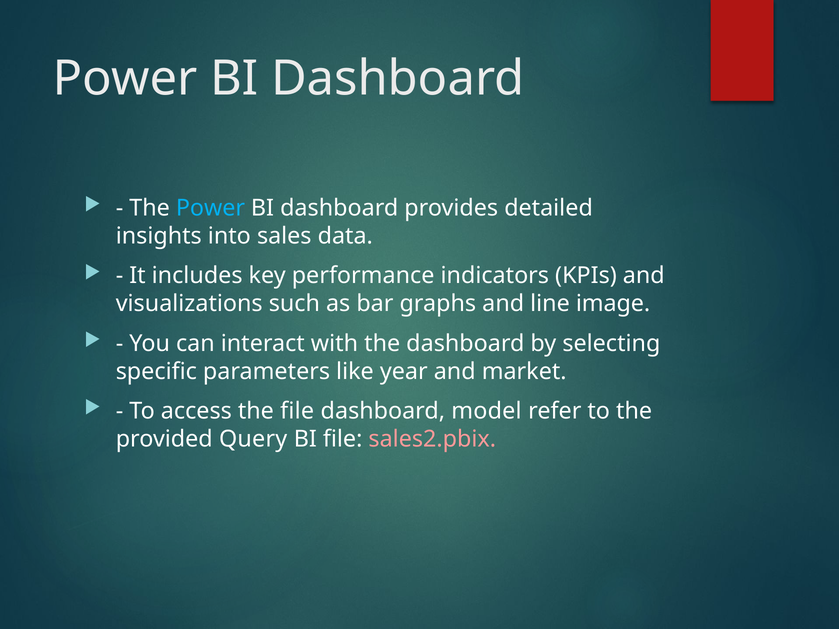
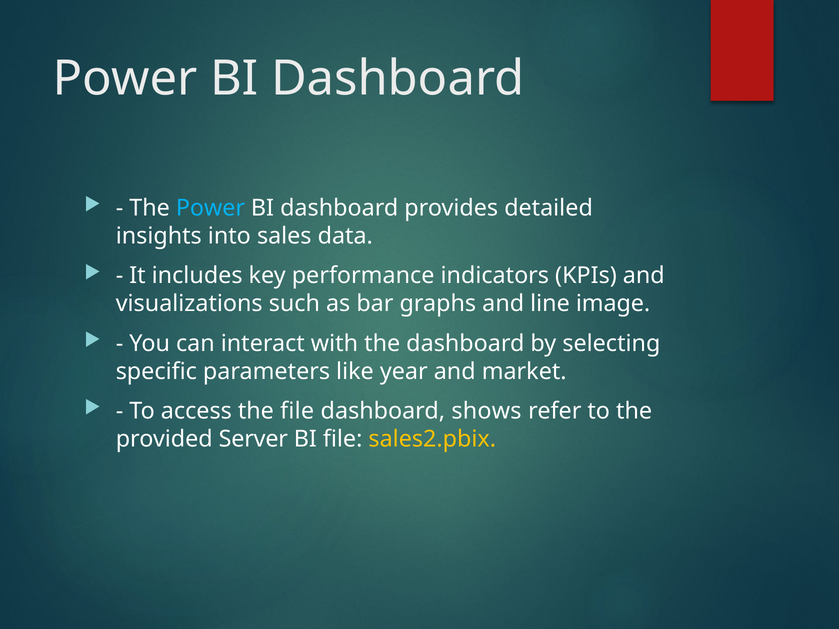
model: model -> shows (486, 411)
Query: Query -> Server (253, 439)
sales2.pbix colour: pink -> yellow (432, 439)
